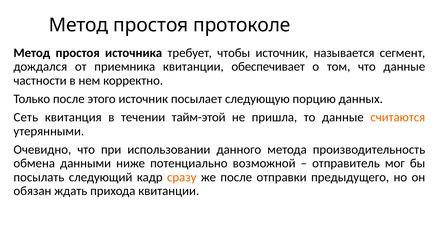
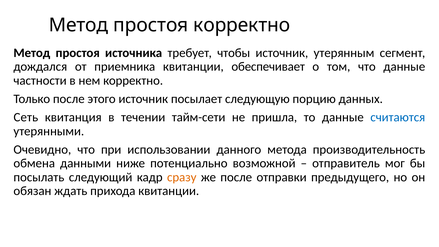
простоя протоколе: протоколе -> корректно (242, 25)
называется: называется -> утерянным (344, 53)
тайм-этой: тайм-этой -> тайм-сети (199, 117)
считаются colour: orange -> blue (398, 117)
